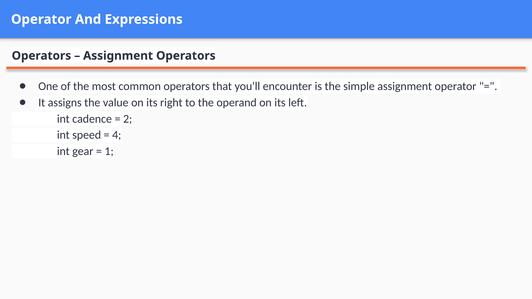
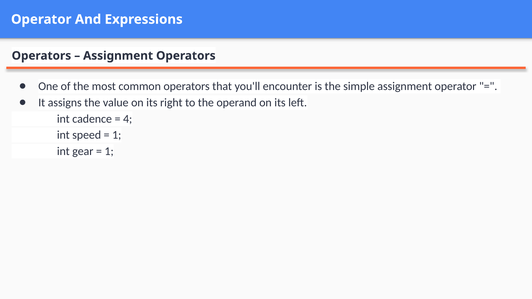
2: 2 -> 4 (128, 119)
4: 4 -> 1 (117, 135)
